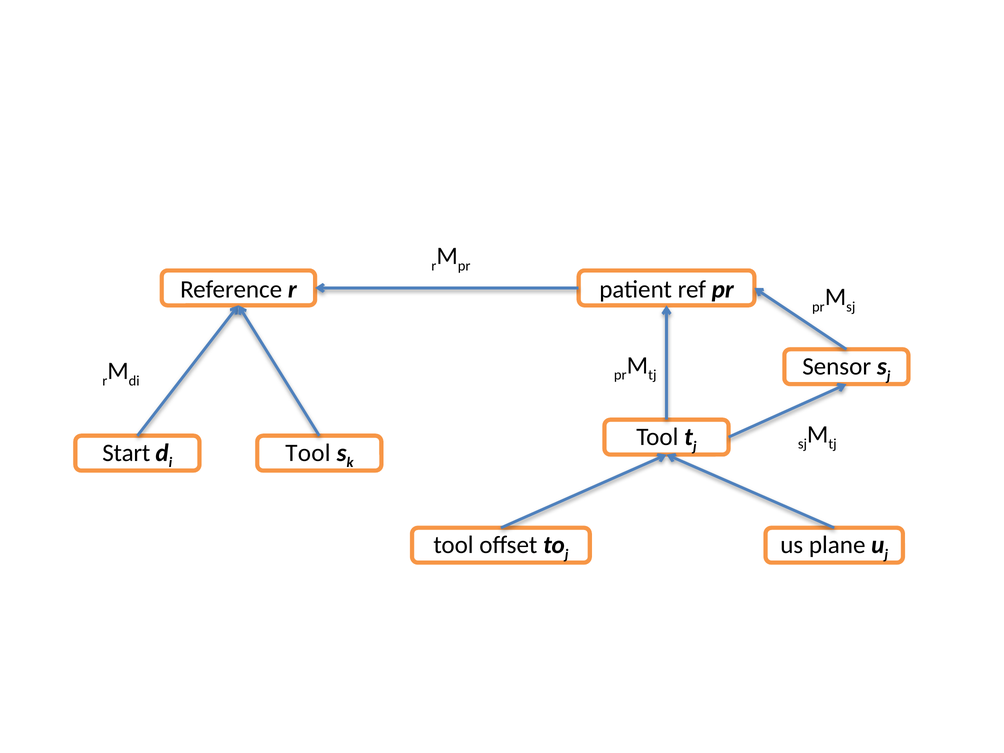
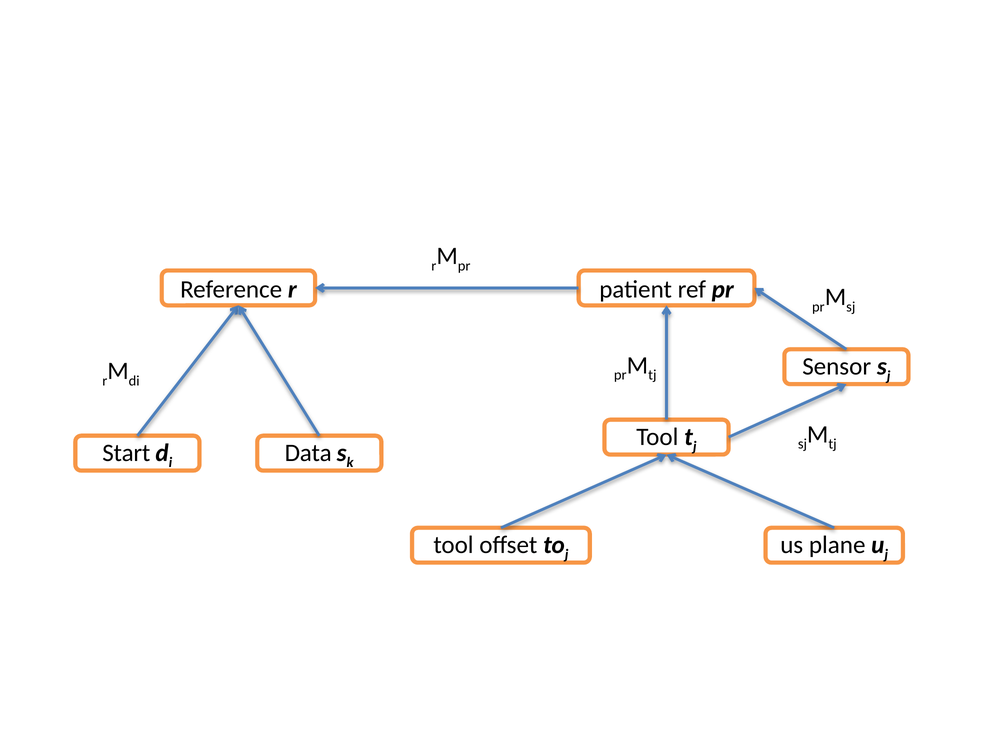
Tool: Tool -> Data (308, 453)
